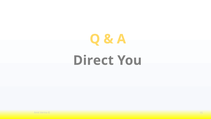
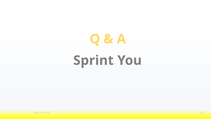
Direct: Direct -> Sprint (93, 60)
